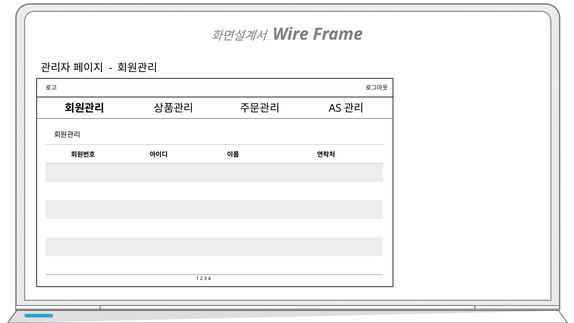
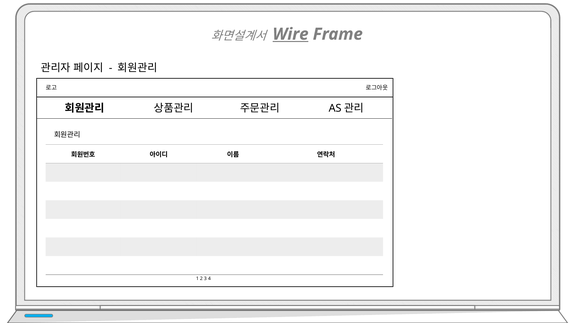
Wire underline: none -> present (291, 34)
